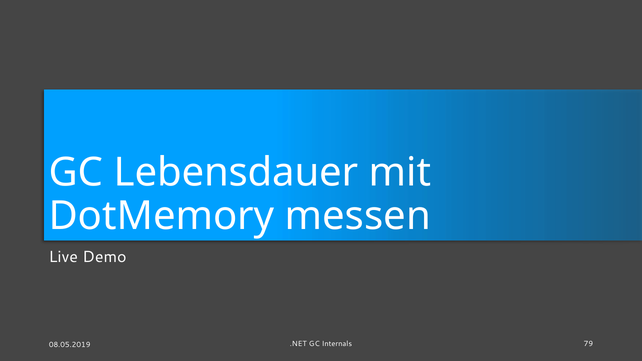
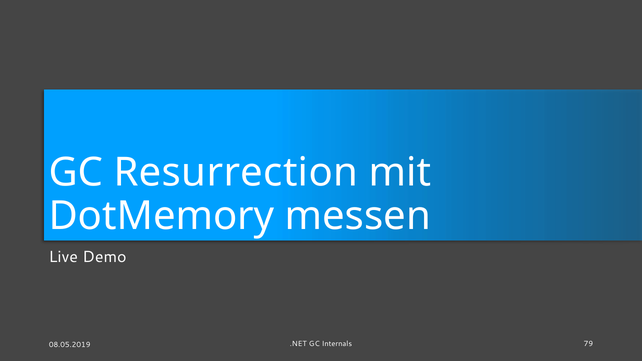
Lebensdauer: Lebensdauer -> Resurrection (236, 173)
